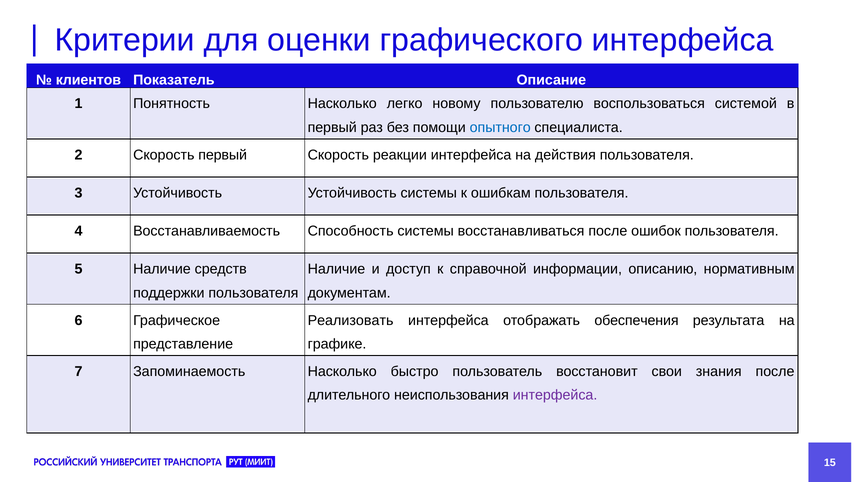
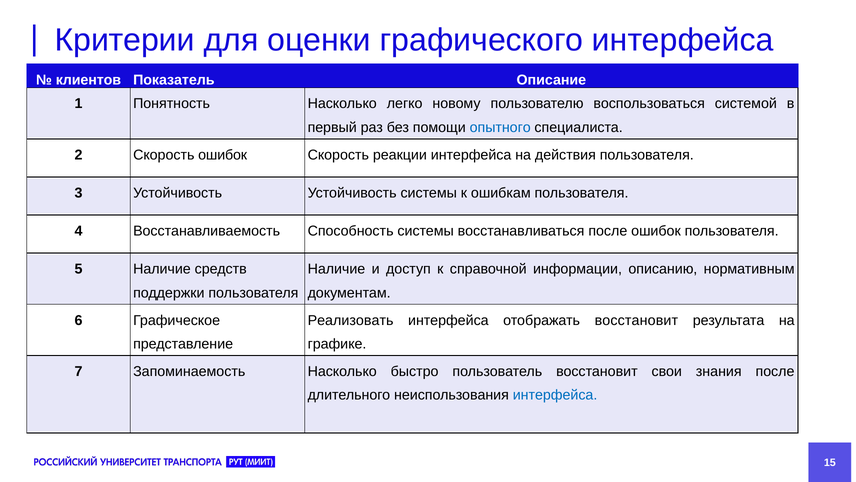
Скорость первый: первый -> ошибок (223, 155)
отображать обеспечения: обеспечения -> восстановит (636, 320)
интерфейса colour: purple -> blue (555, 395)
